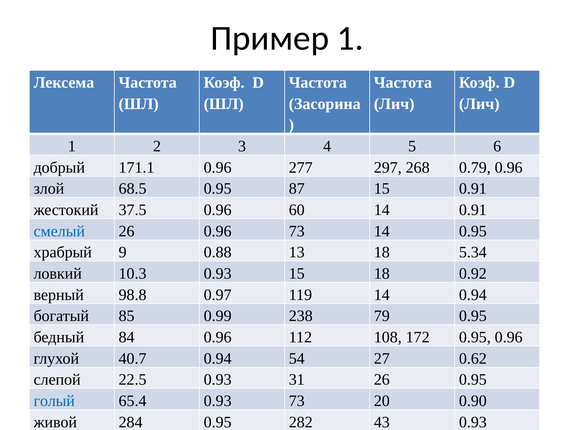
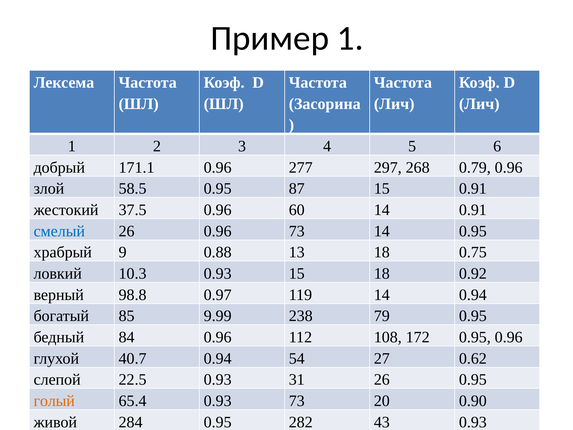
68.5: 68.5 -> 58.5 (133, 189)
5.34: 5.34 -> 0.75 (473, 252)
0.99: 0.99 -> 9.99 (218, 316)
голый colour: blue -> orange (54, 401)
